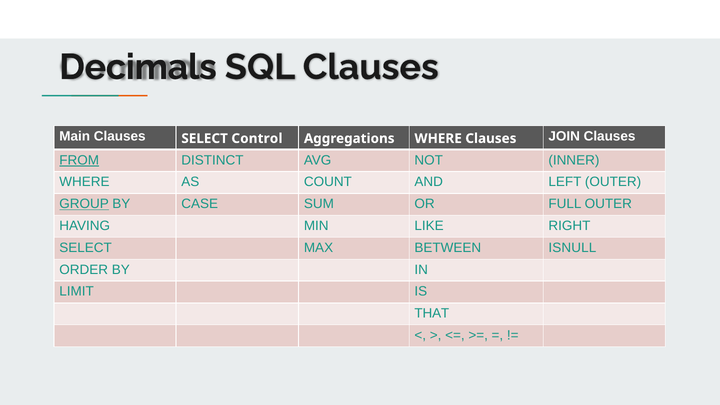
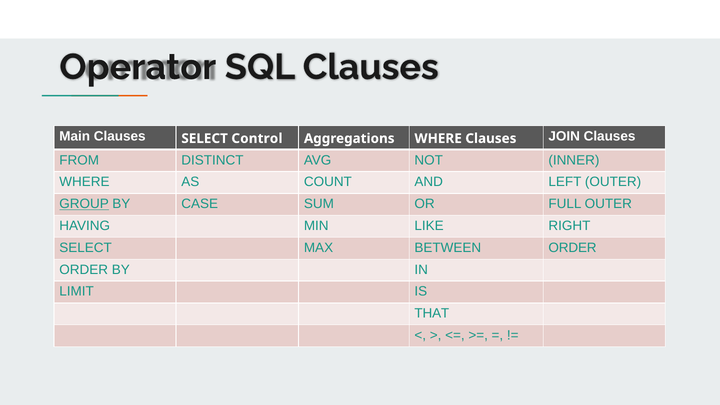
Decimals: Decimals -> Operator (138, 67)
FROM underline: present -> none (79, 160)
BETWEEN ISNULL: ISNULL -> ORDER (573, 248)
